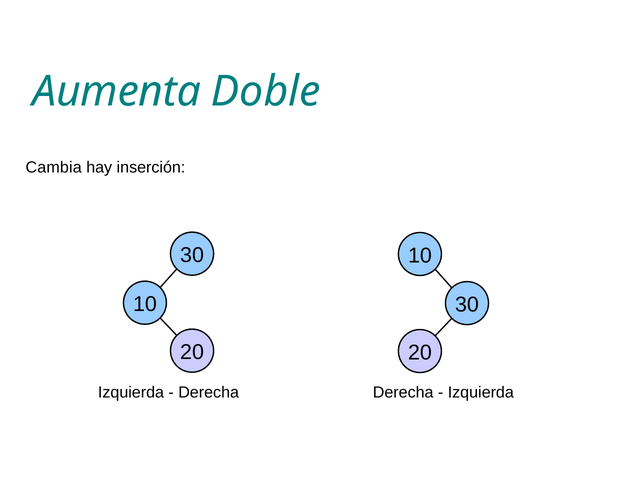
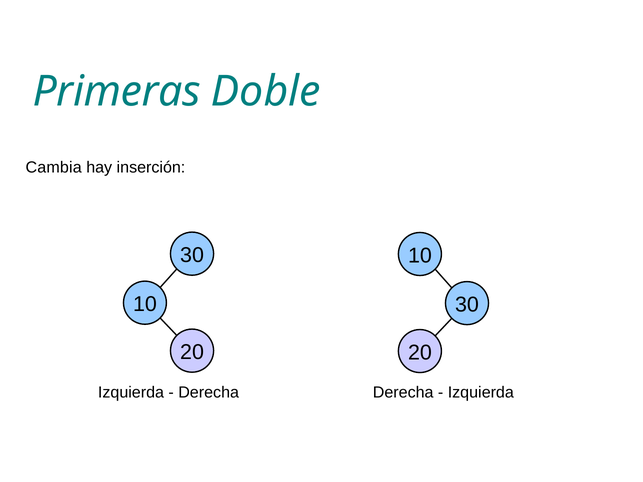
Aumenta: Aumenta -> Primeras (117, 92)
